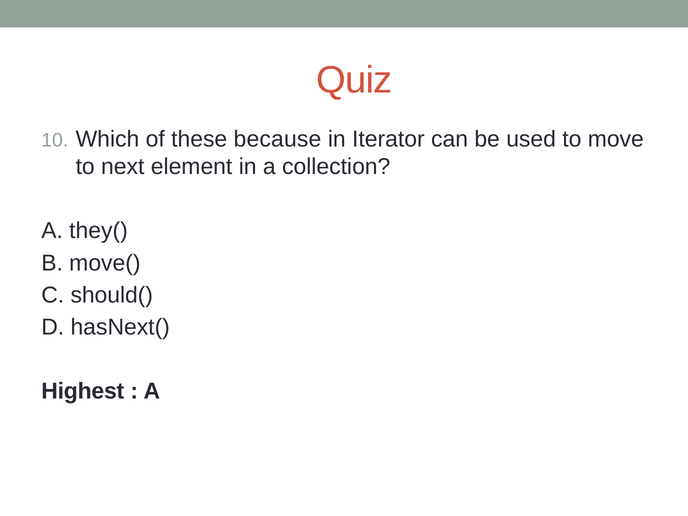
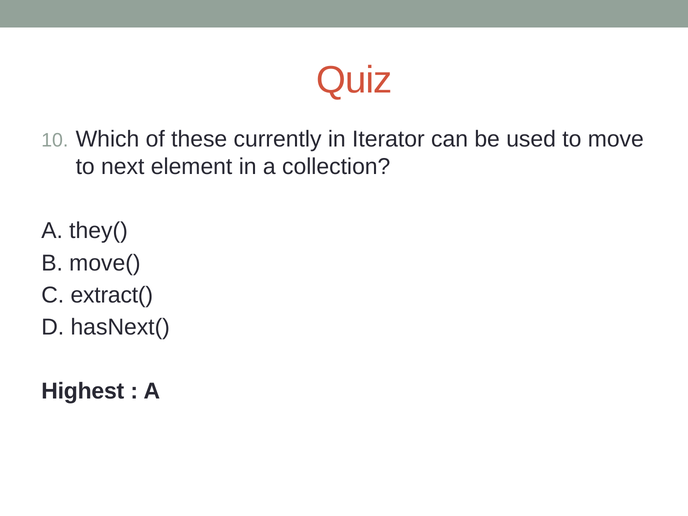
because: because -> currently (278, 139)
should(: should( -> extract( (112, 295)
